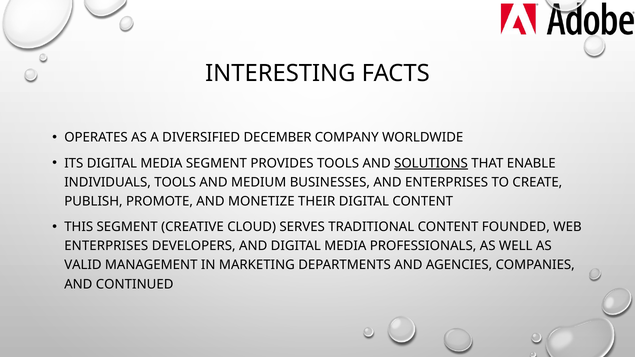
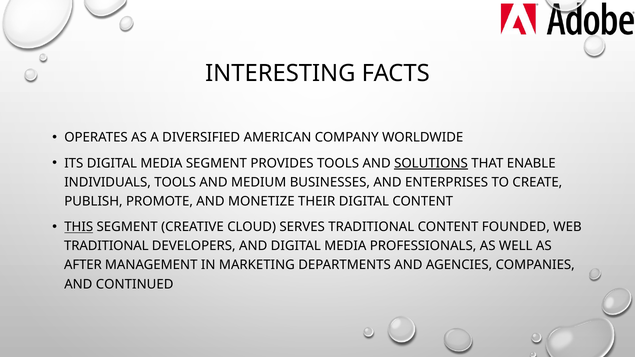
DECEMBER: DECEMBER -> AMERICAN (277, 138)
THIS underline: none -> present (79, 227)
ENTERPRISES: ENTERPRISES -> TRADITIONAL (106, 246)
VALID: VALID -> AFTER (83, 265)
